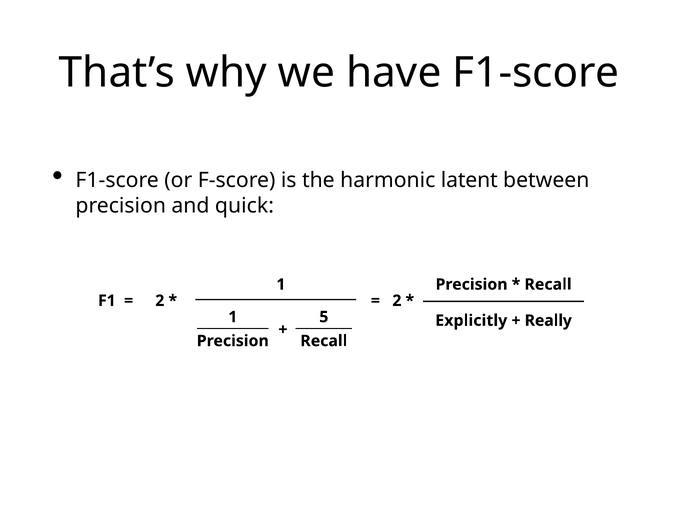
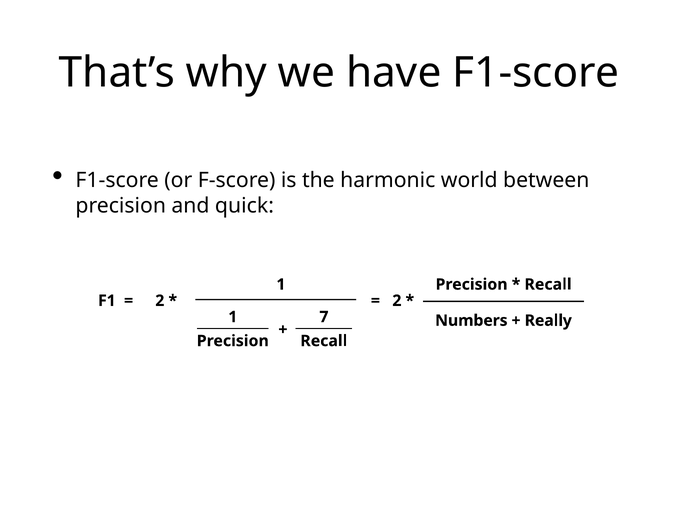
latent: latent -> world (469, 180)
5: 5 -> 7 (324, 317)
Explicitly: Explicitly -> Numbers (471, 320)
